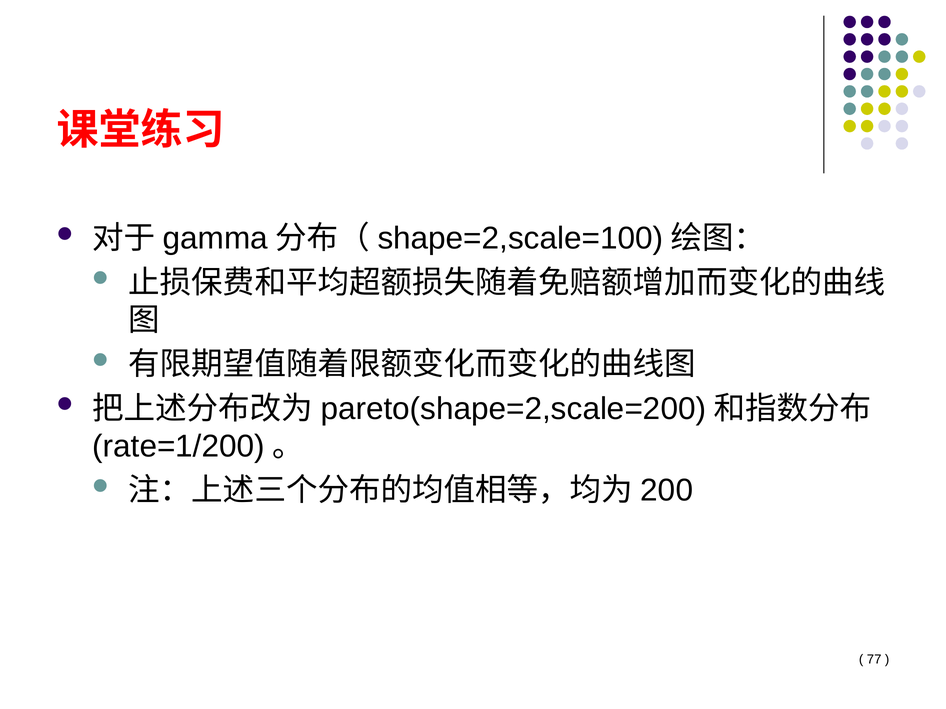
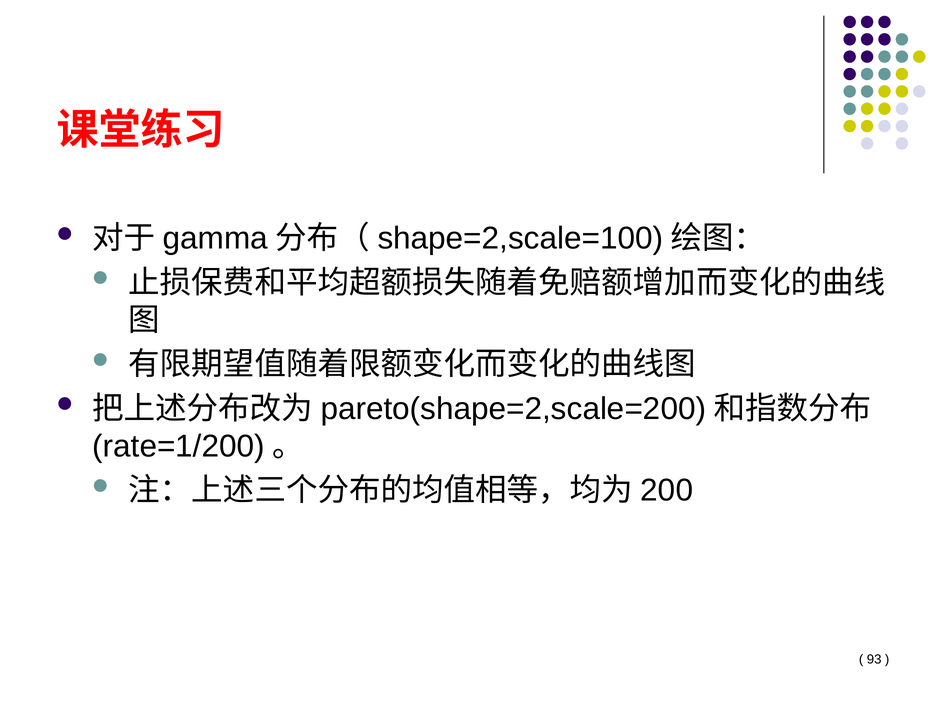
77: 77 -> 93 (874, 660)
